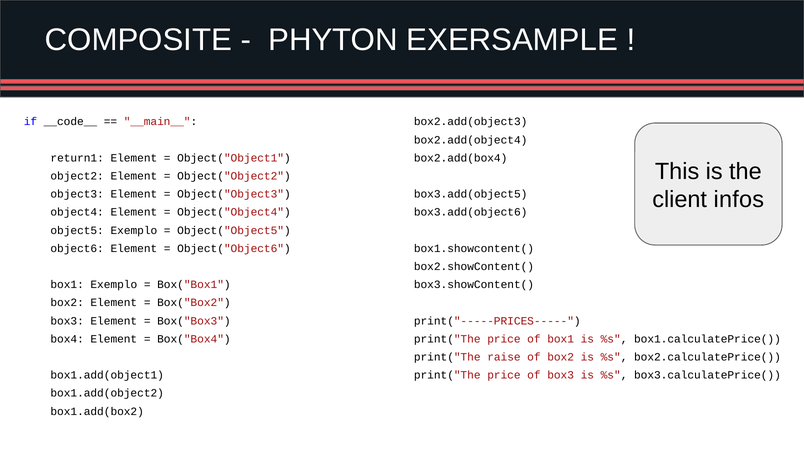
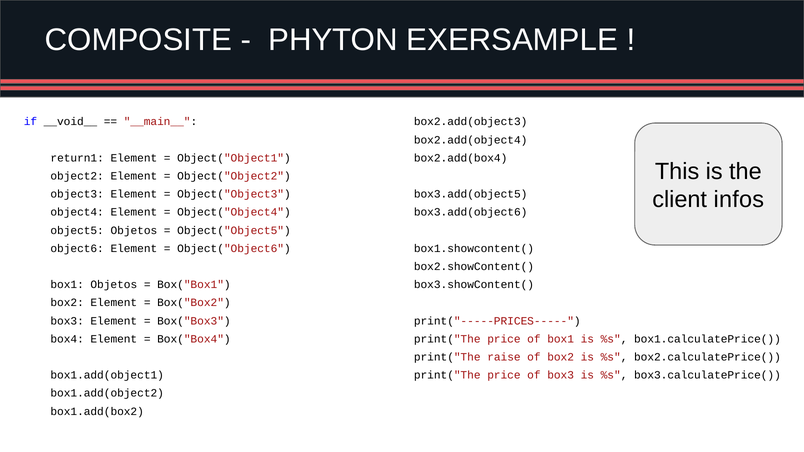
__code__: __code__ -> __void__ (70, 122)
object5 Exemplo: Exemplo -> Objetos (134, 231)
box1 Exemplo: Exemplo -> Objetos (114, 285)
